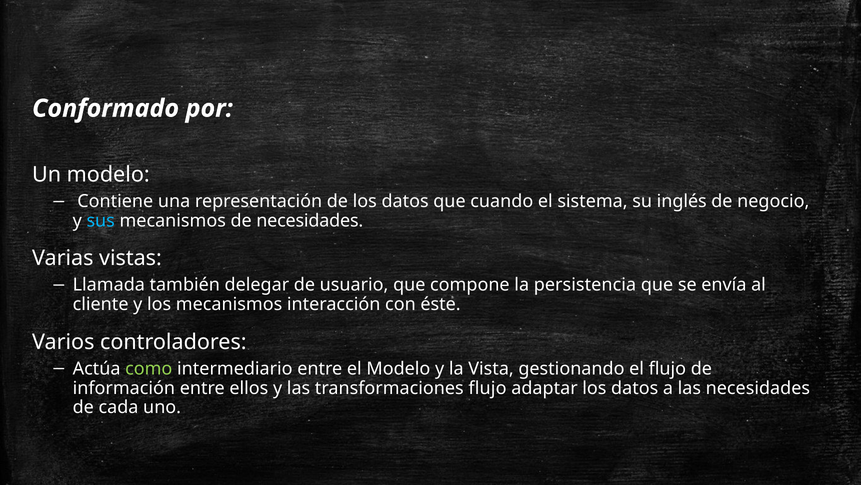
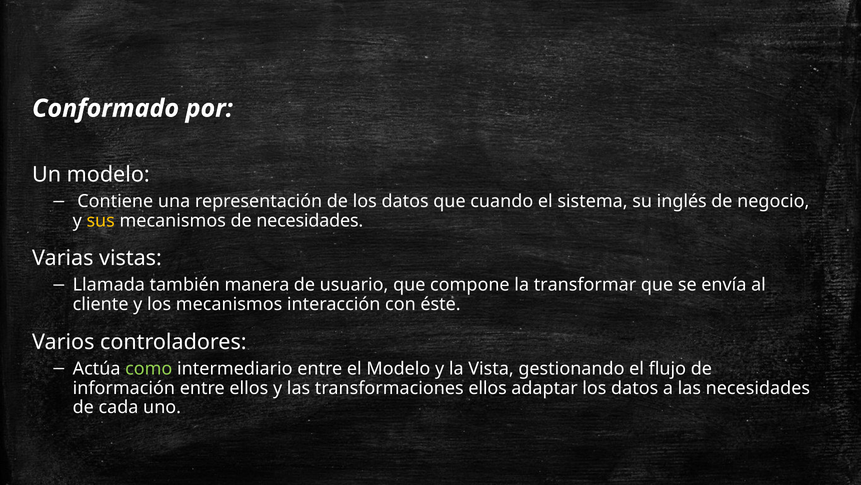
sus colour: light blue -> yellow (101, 221)
delegar: delegar -> manera (257, 285)
persistencia: persistencia -> transformar (585, 285)
transformaciones flujo: flujo -> ellos (488, 388)
